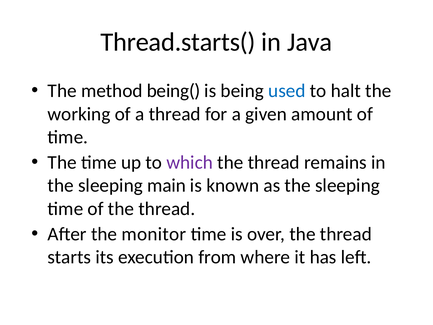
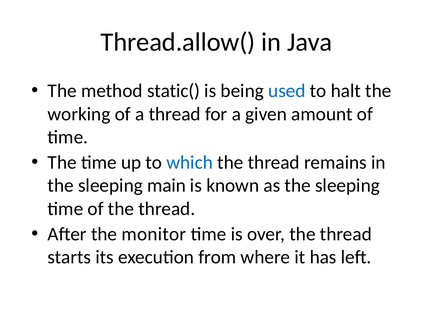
Thread.starts(: Thread.starts( -> Thread.allow( (178, 42)
being(: being( -> static( (174, 91)
which colour: purple -> blue (190, 162)
